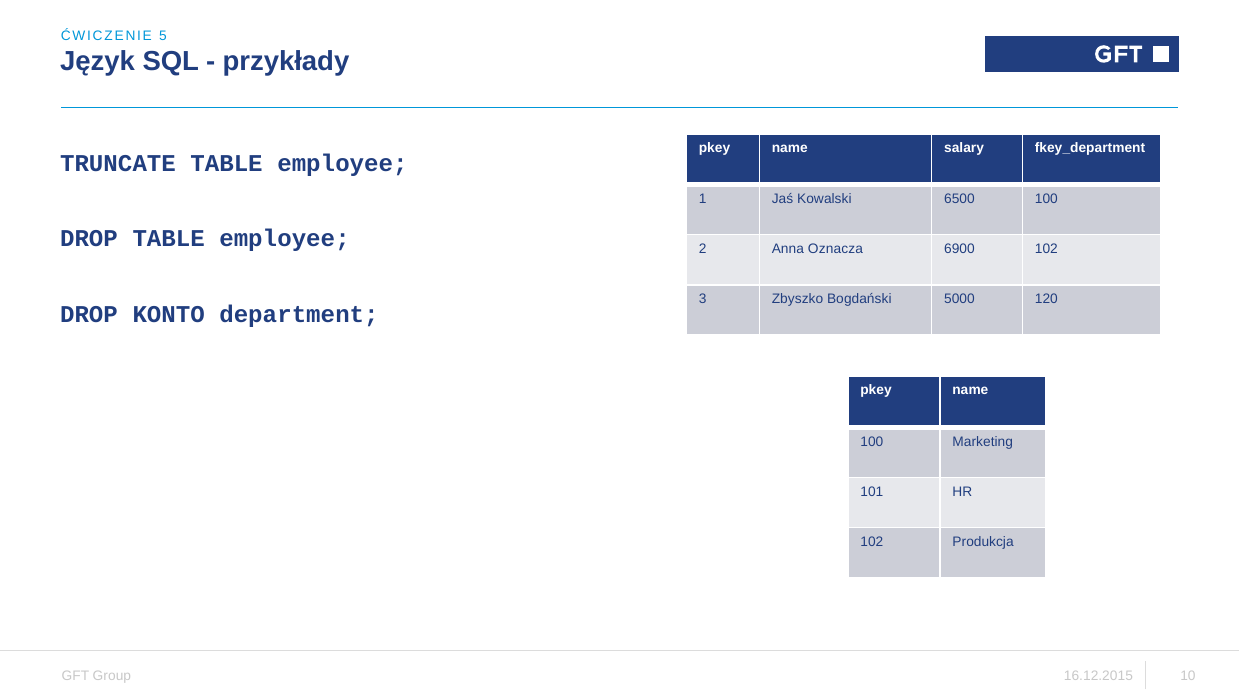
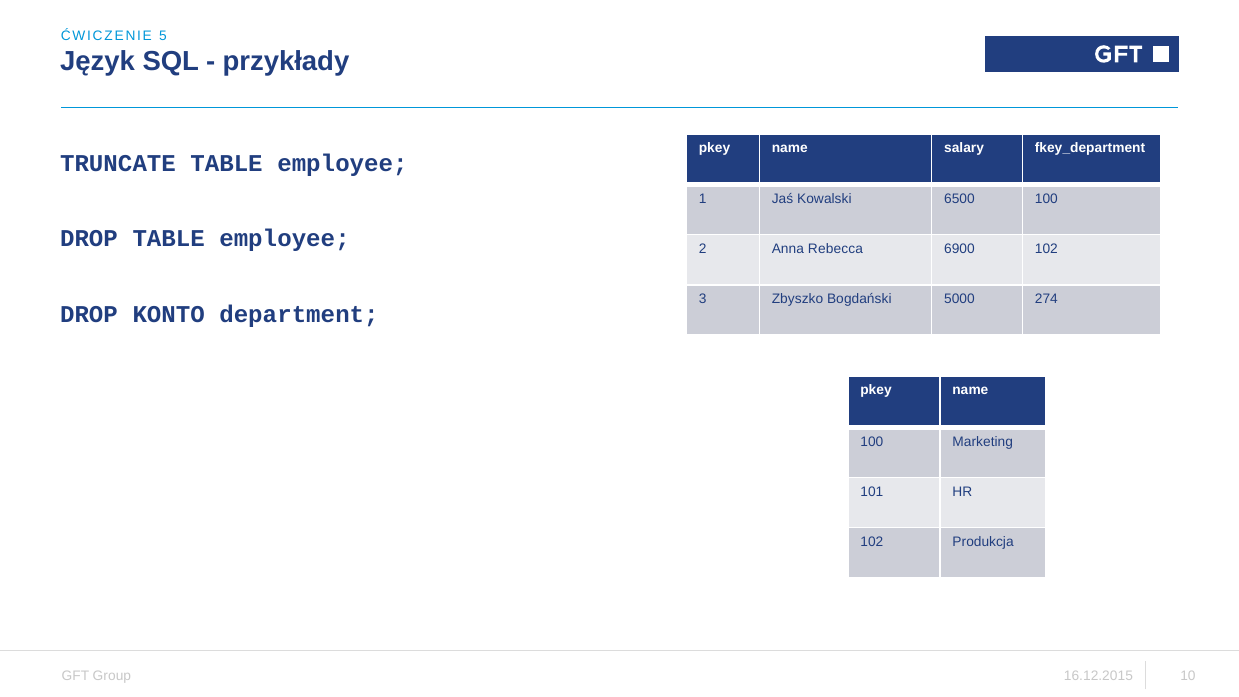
Oznacza: Oznacza -> Rebecca (835, 249)
120: 120 -> 274 (1046, 299)
